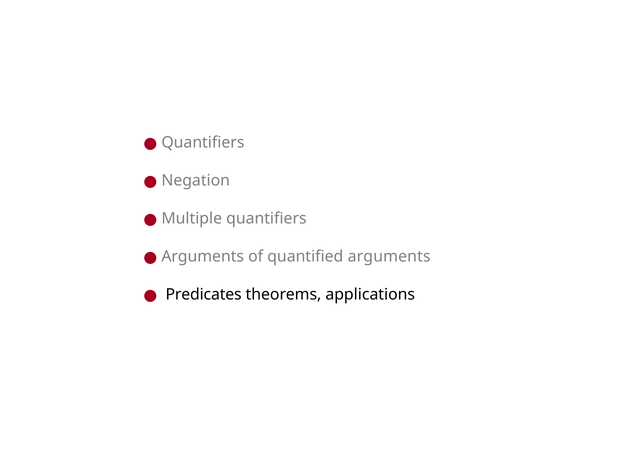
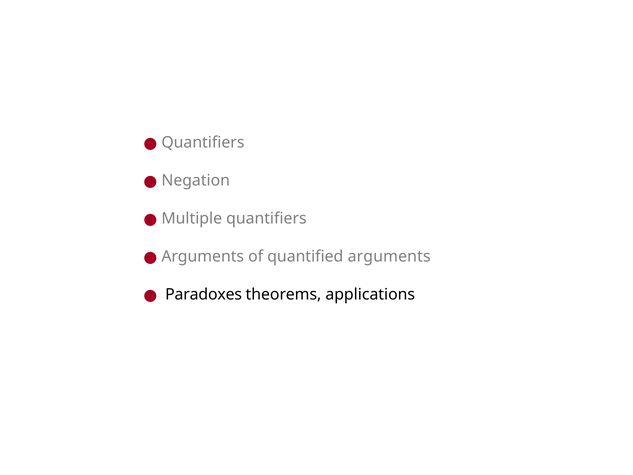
Predicates: Predicates -> Paradoxes (204, 294)
